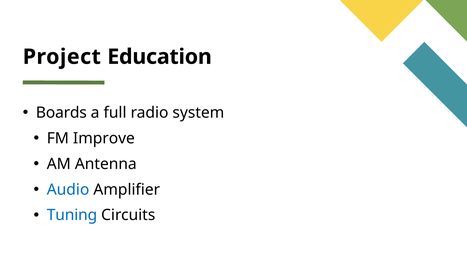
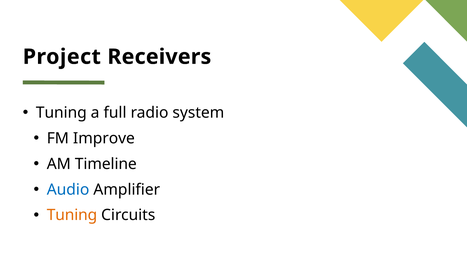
Education: Education -> Receivers (159, 57)
Boards: Boards -> Tuning (61, 113)
Antenna: Antenna -> Timeline (106, 164)
Tuning colour: blue -> orange (72, 215)
